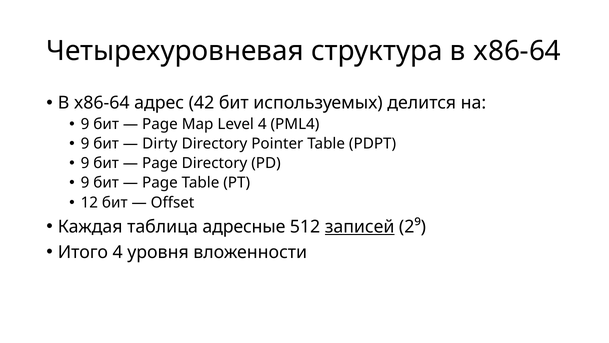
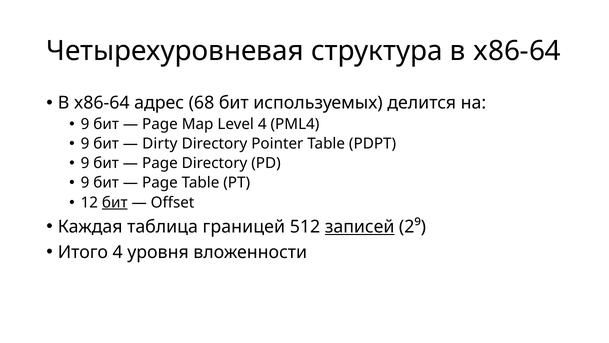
42: 42 -> 68 (201, 103)
бит underline: none -> present (115, 202)
адресные: адресные -> границей (244, 226)
